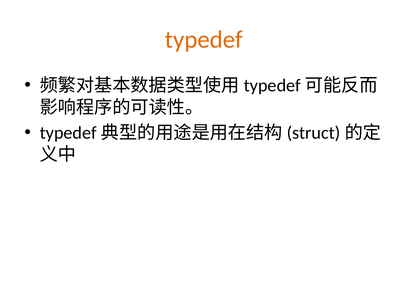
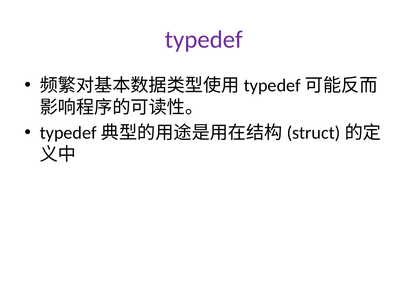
typedef colour: orange -> purple (204, 39)
